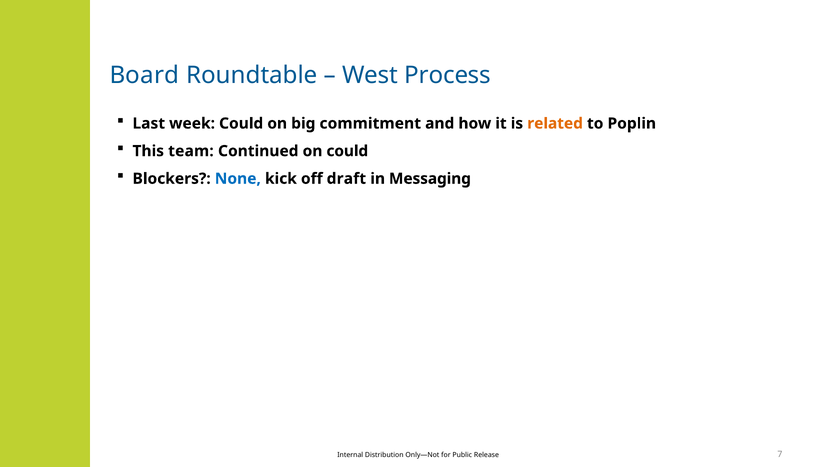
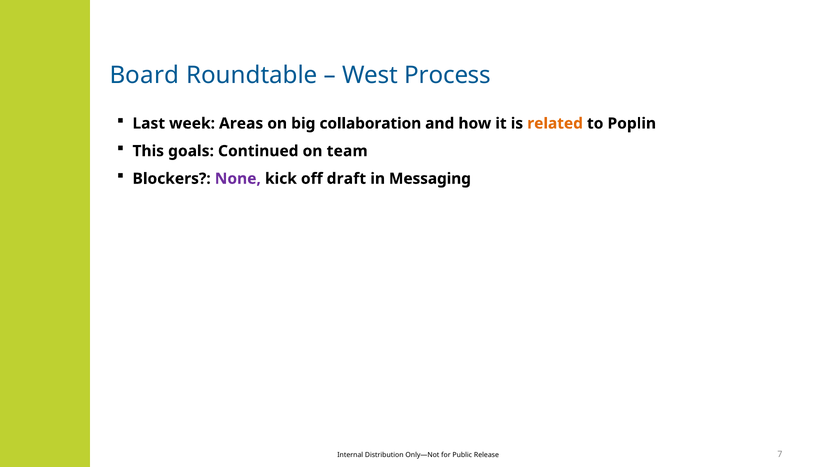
week Could: Could -> Areas (241, 123)
commitment: commitment -> collaboration (370, 123)
team: team -> goals (191, 151)
on could: could -> team (347, 151)
None colour: blue -> purple (238, 179)
